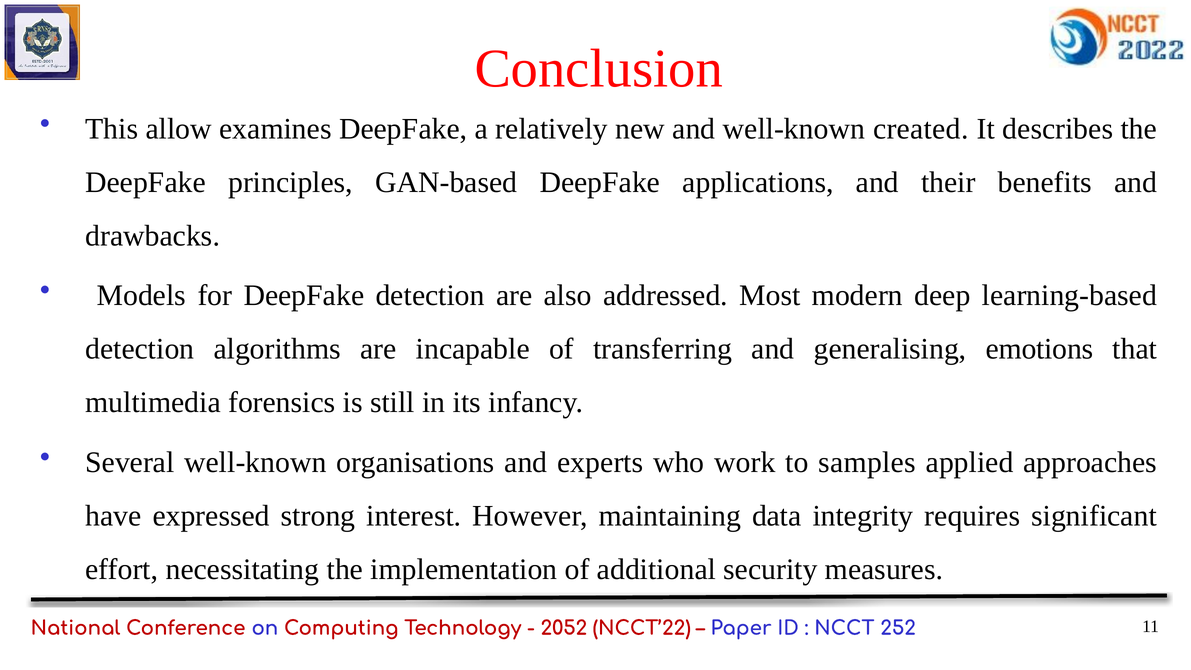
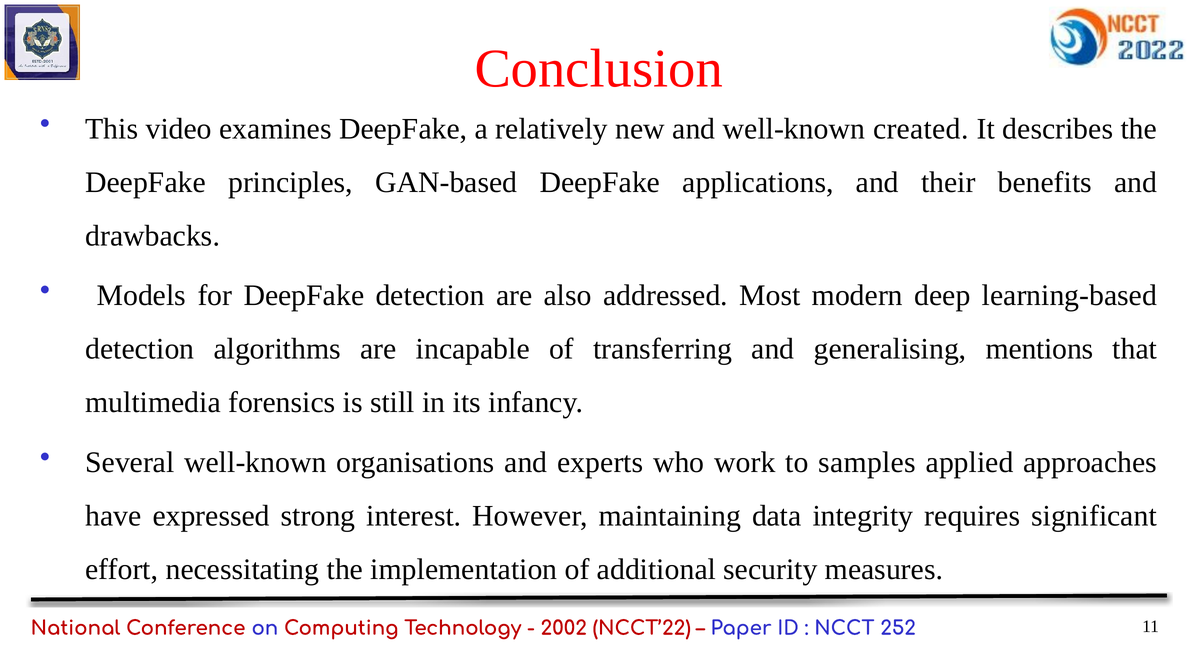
allow: allow -> video (179, 129)
emotions: emotions -> mentions (1040, 349)
2052: 2052 -> 2002 (564, 628)
